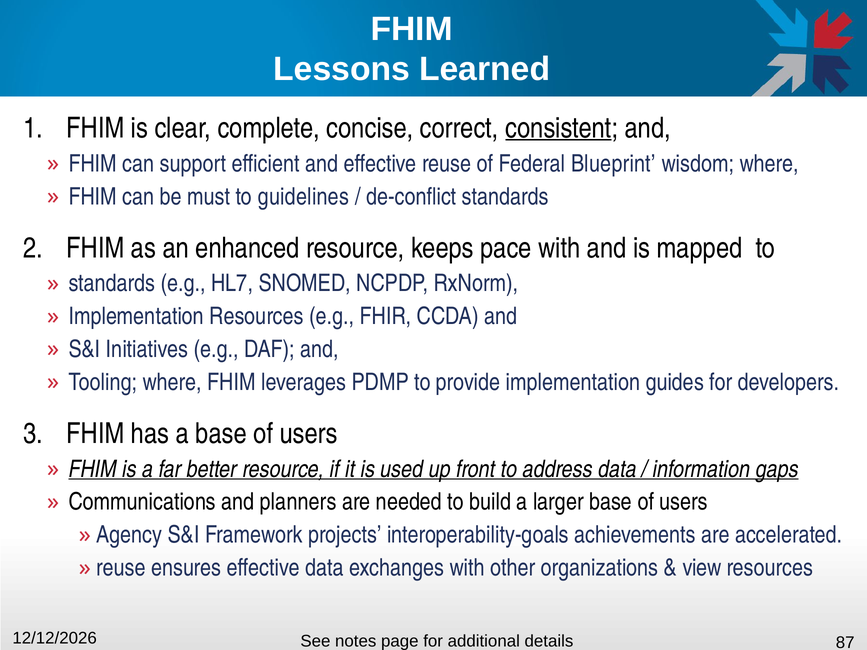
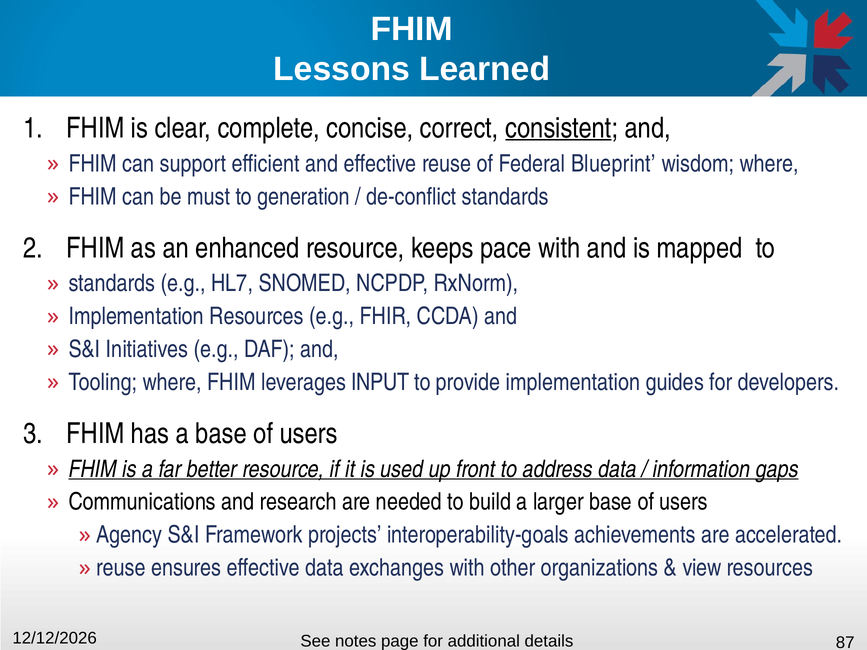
guidelines: guidelines -> generation (304, 197)
PDMP: PDMP -> INPUT (380, 382)
planners: planners -> research (298, 502)
